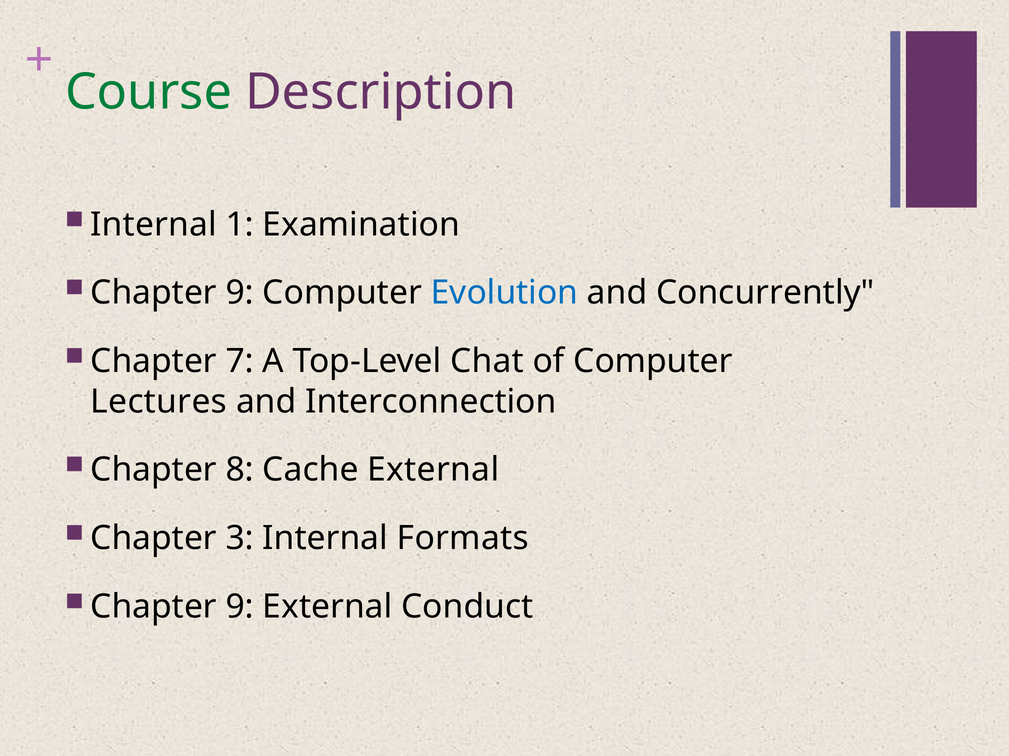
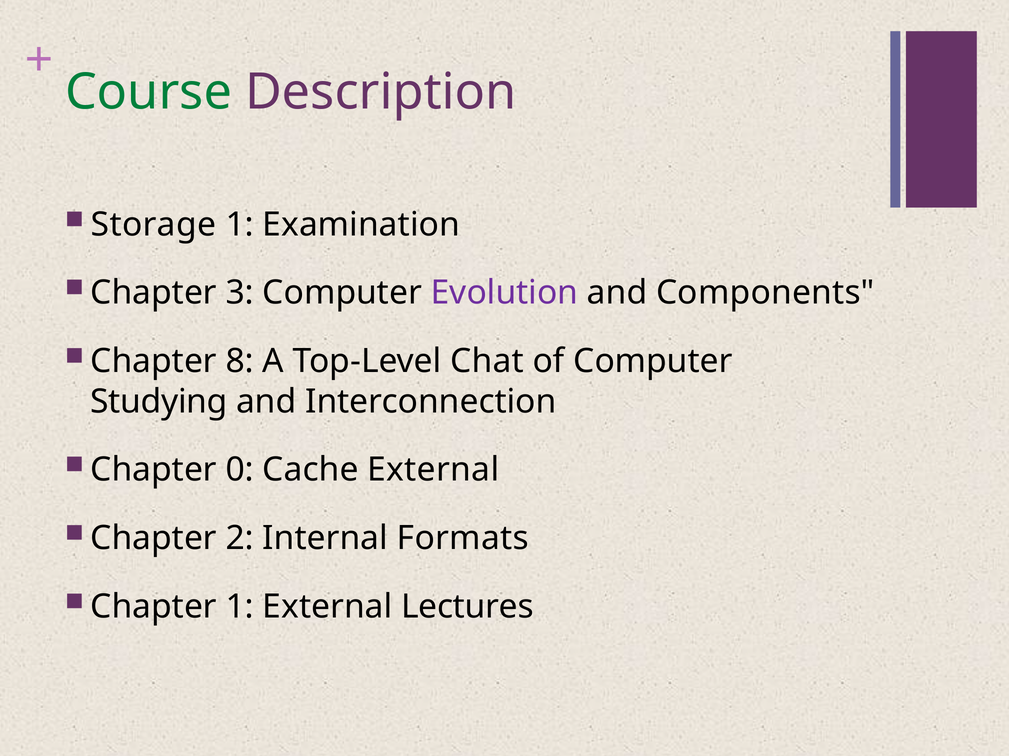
Internal: Internal -> Storage (153, 225)
9: 9 -> 3 (240, 293)
Evolution colour: blue -> purple (505, 293)
Concurrently: Concurrently -> Components (765, 293)
7: 7 -> 8 (240, 361)
Lectures: Lectures -> Studying (159, 402)
8: 8 -> 0 (240, 470)
3: 3 -> 2 (240, 539)
9: 9 -> 1 (240, 607)
Conduct: Conduct -> Lectures (467, 607)
